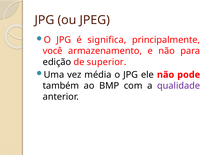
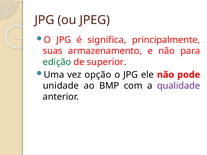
você: você -> suas (53, 51)
edição colour: black -> green (57, 62)
média: média -> opção (98, 75)
também: também -> unidade (61, 86)
